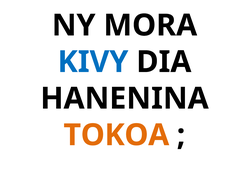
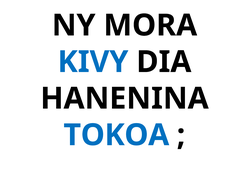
TOKOA colour: orange -> blue (116, 135)
